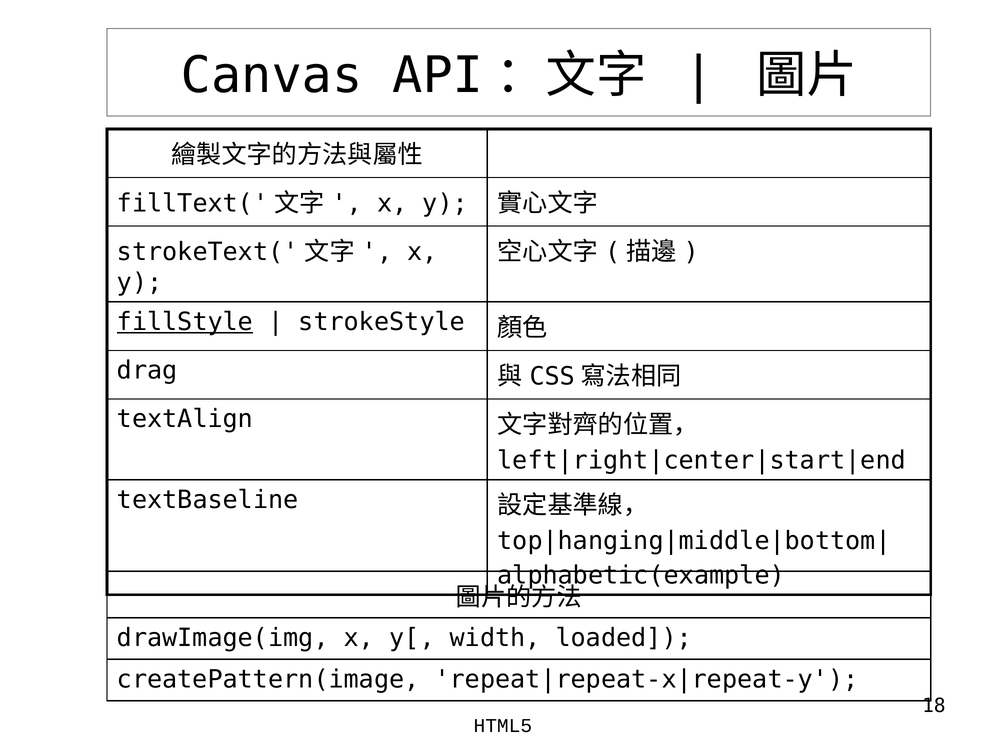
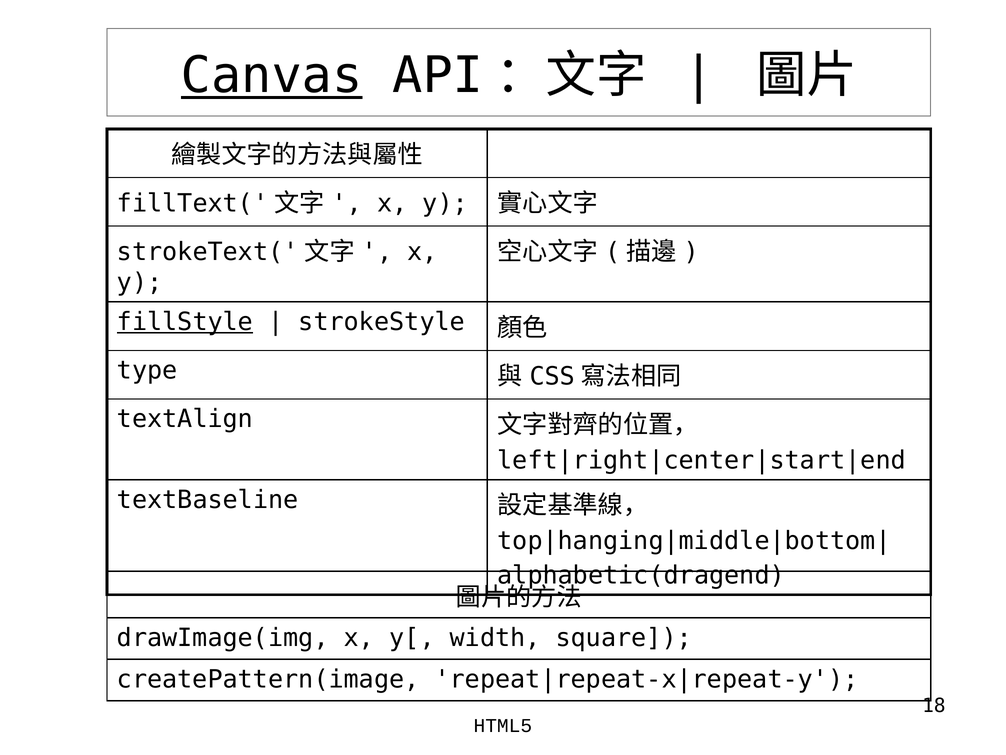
Canvas underline: none -> present (272, 76)
drag: drag -> type (147, 370)
alphabetic(example: alphabetic(example -> alphabetic(dragend (641, 575)
loaded: loaded -> square (624, 637)
